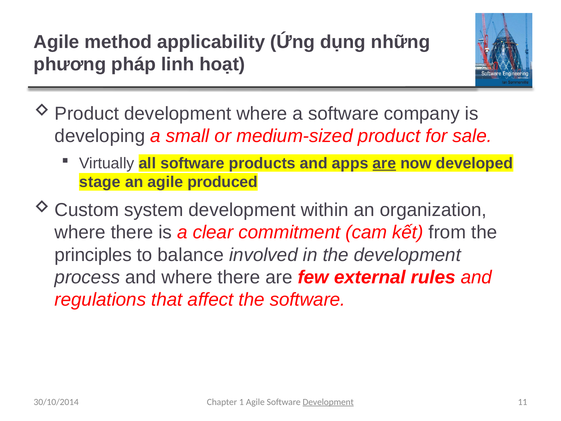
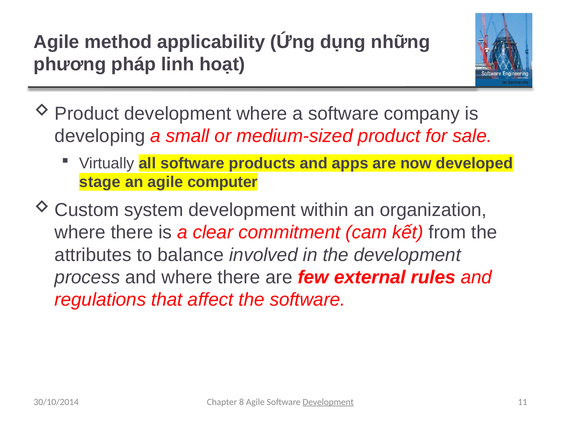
are underline: present -> none (384, 163)
produced: produced -> computer (223, 182)
principles: principles -> attributes (93, 255)
1: 1 -> 8 (241, 402)
